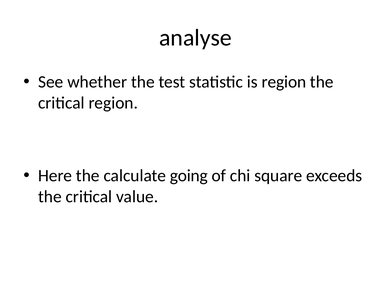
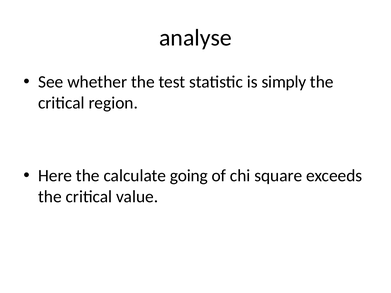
is region: region -> simply (284, 82)
